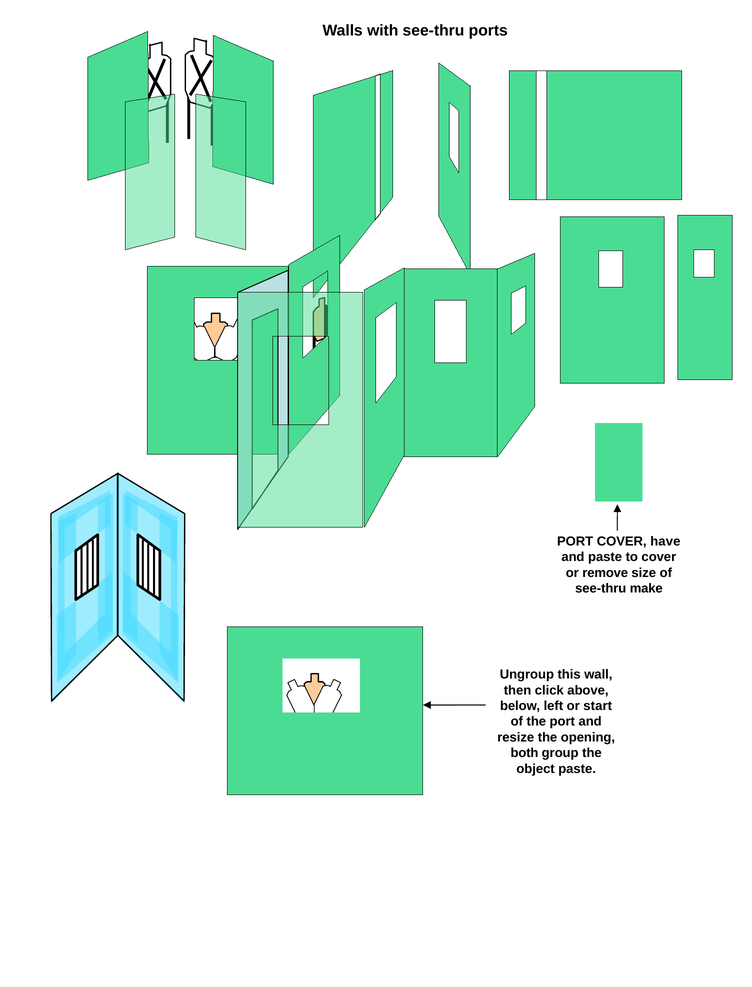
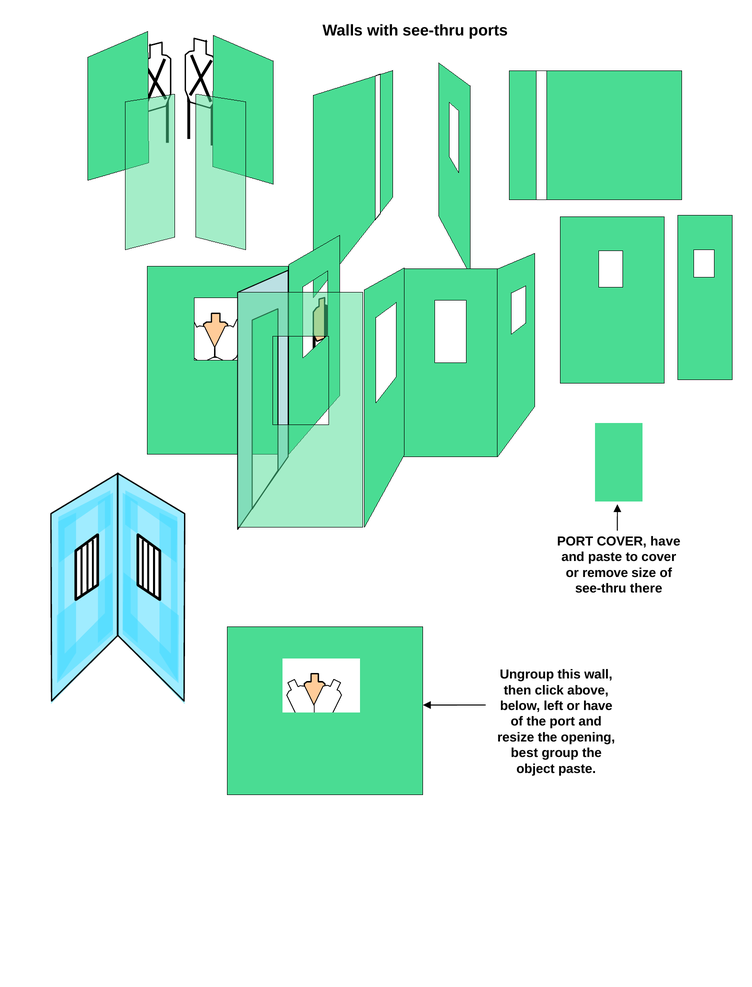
make: make -> there (646, 588)
or start: start -> have (598, 706)
both: both -> best (524, 753)
